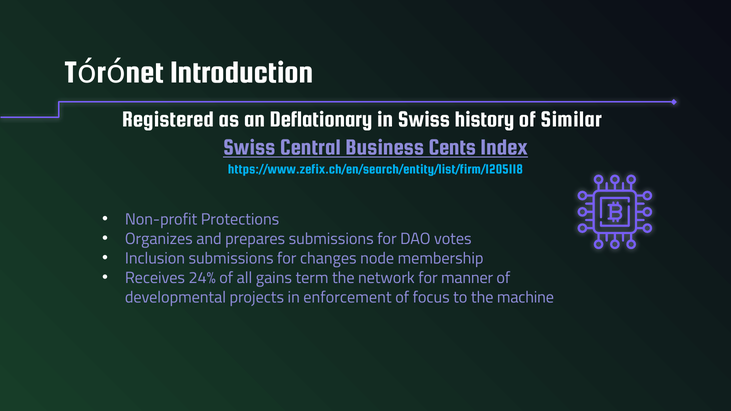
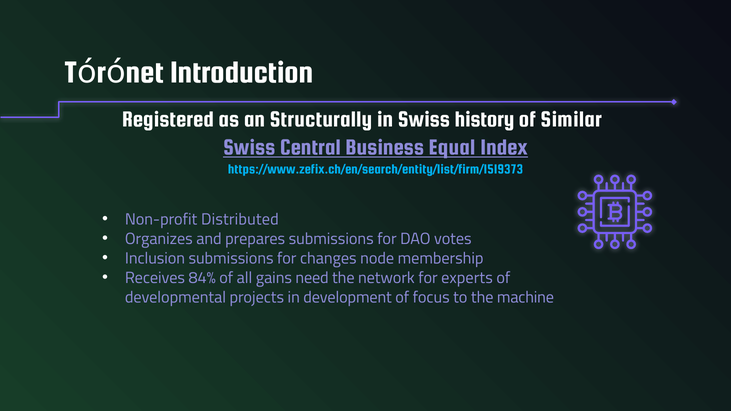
Deflationary: Deflationary -> Structurally (321, 119)
Cents: Cents -> Equal (452, 147)
https://www.zefix.ch/en/search/entity/list/firm/1205118: https://www.zefix.ch/en/search/entity/list/firm/1205118 -> https://www.zefix.ch/en/search/entity/list/firm/1519373 (375, 169)
Protections: Protections -> Distributed (240, 220)
24%: 24% -> 84% (202, 278)
term: term -> need (312, 278)
manner: manner -> experts (467, 278)
enforcement: enforcement -> development (348, 298)
